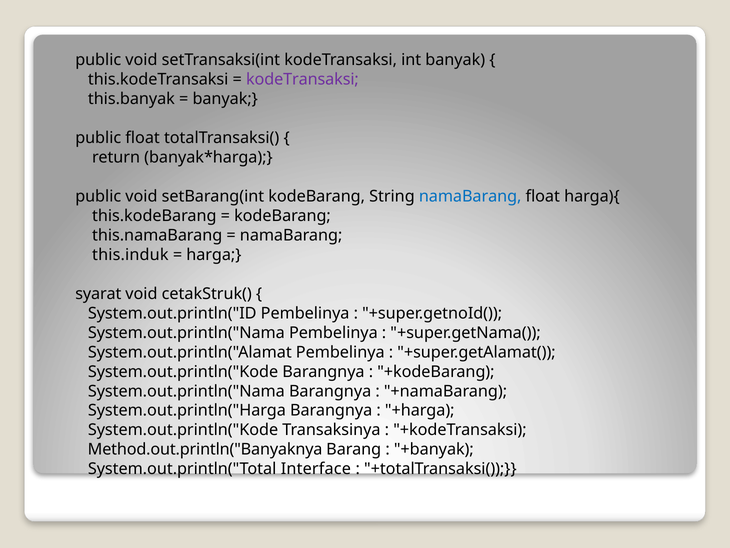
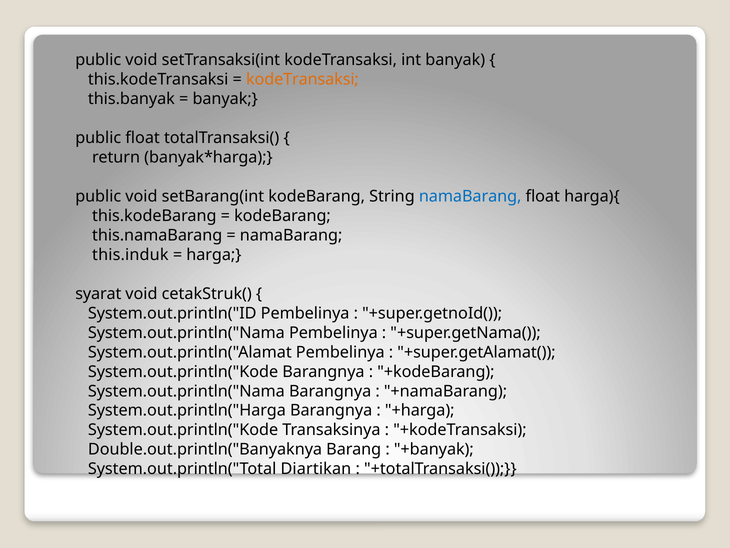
kodeTransaksi colour: purple -> orange (302, 79)
Method.out.println("Banyaknya: Method.out.println("Banyaknya -> Double.out.println("Banyaknya (205, 449)
Interface: Interface -> Diartikan (316, 469)
